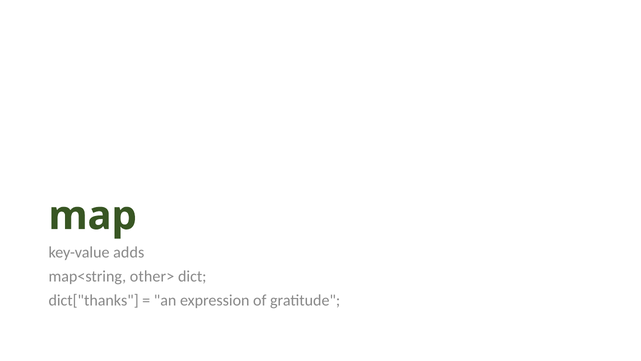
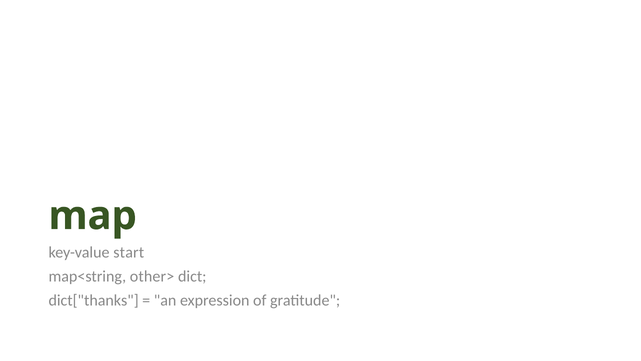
adds: adds -> start (129, 252)
